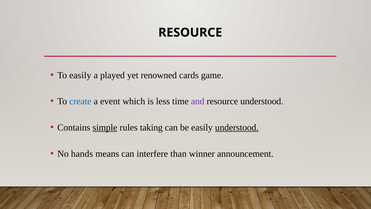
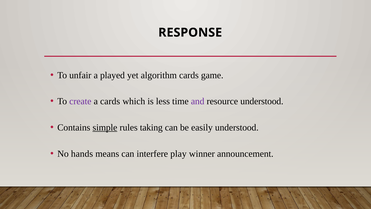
RESOURCE: RESOURCE -> RESPONSE (190, 32)
To easily: easily -> unfair (80, 75)
renowned: renowned -> algorithm (159, 75)
create colour: blue -> purple (80, 101)
a event: event -> cards (110, 101)
understood underline: present -> none (237, 127)
than: than -> play (178, 154)
